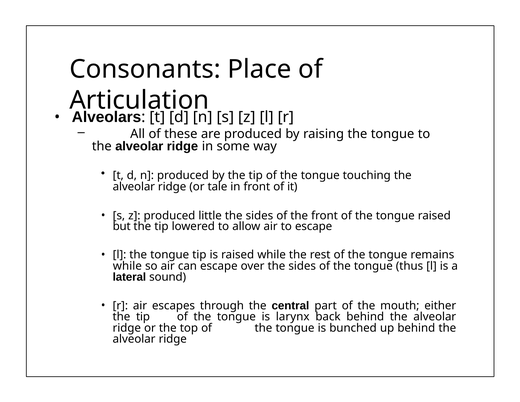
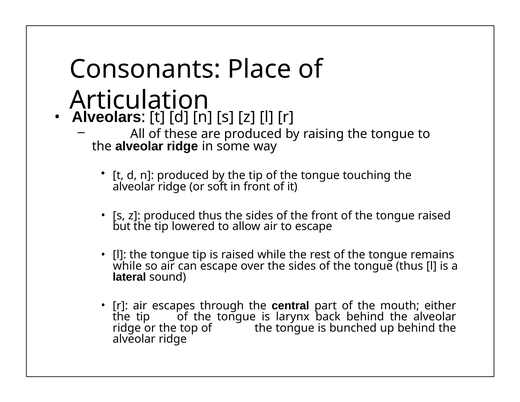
tale: tale -> soft (217, 187)
produced little: little -> thus (210, 215)
